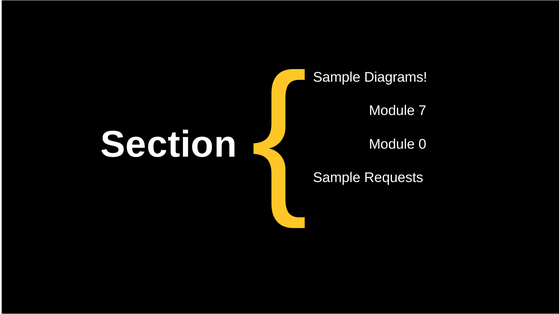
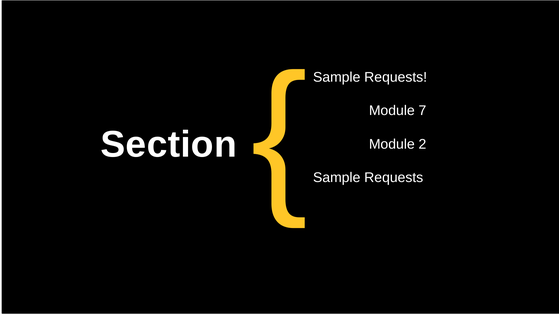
Diagrams: Diagrams -> Requests (396, 77)
0: 0 -> 2 (422, 144)
